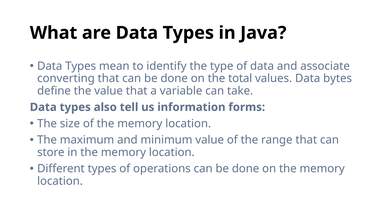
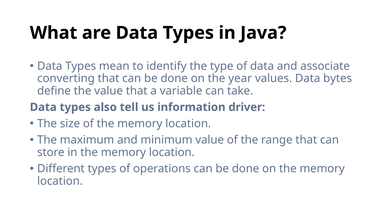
total: total -> year (240, 78)
forms: forms -> driver (247, 107)
